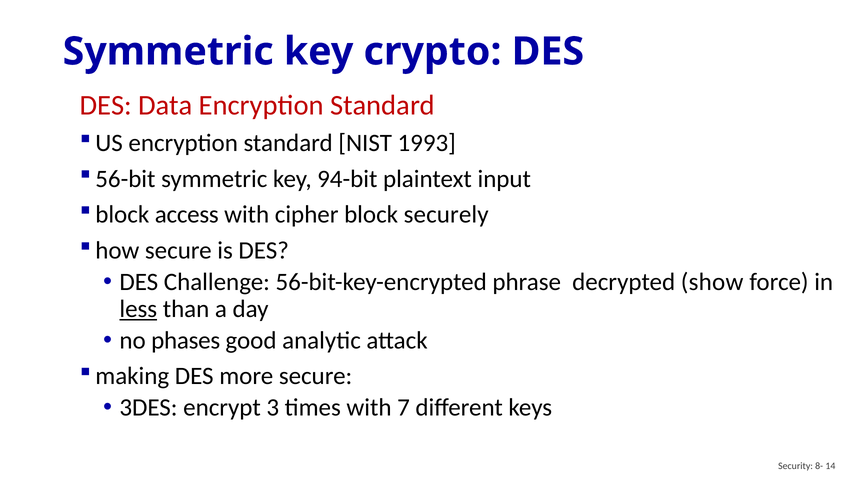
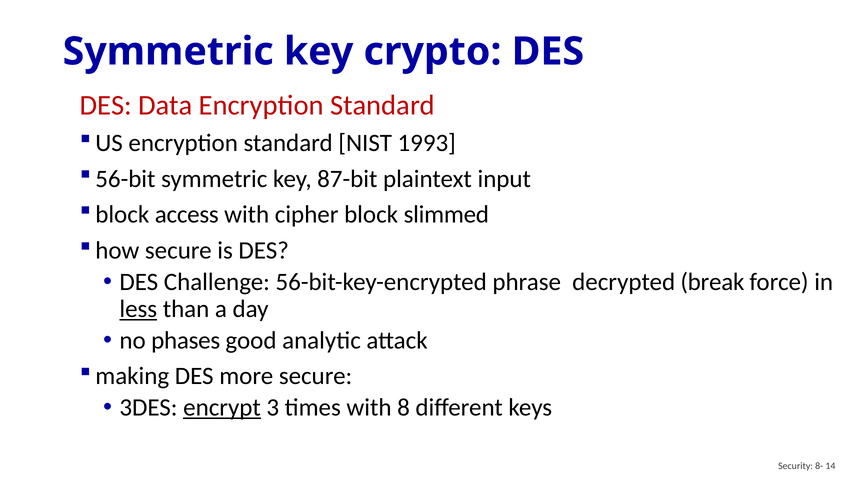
94-bit: 94-bit -> 87-bit (347, 179)
securely: securely -> slimmed (446, 215)
show: show -> break (712, 282)
encrypt underline: none -> present (222, 408)
7: 7 -> 8 (404, 408)
